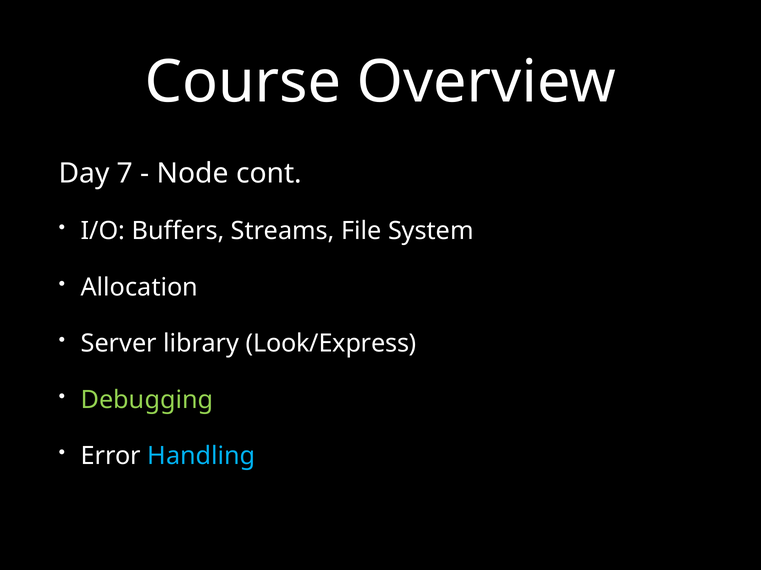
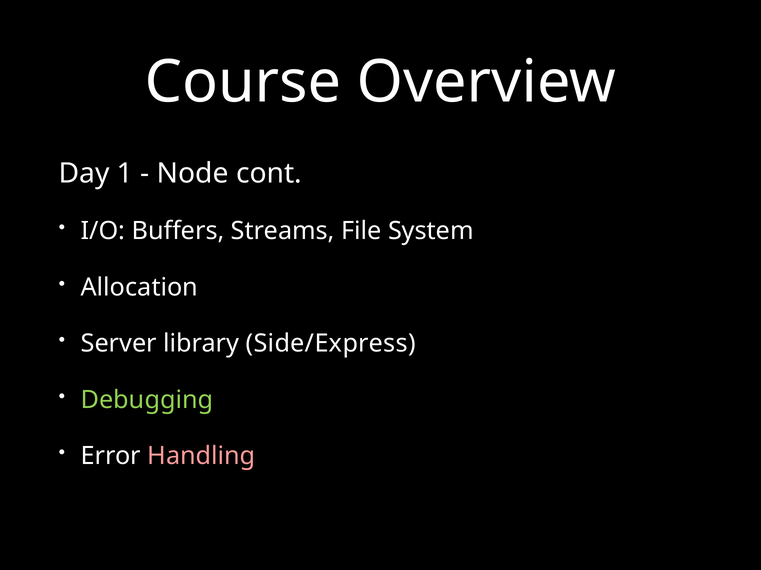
7: 7 -> 1 (125, 174)
Look/Express: Look/Express -> Side/Express (331, 344)
Handling colour: light blue -> pink (201, 457)
